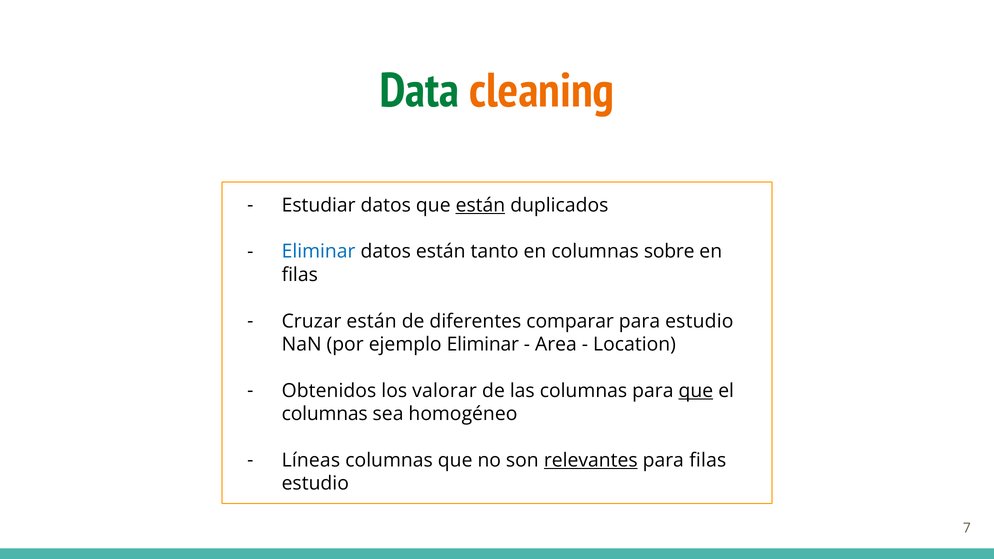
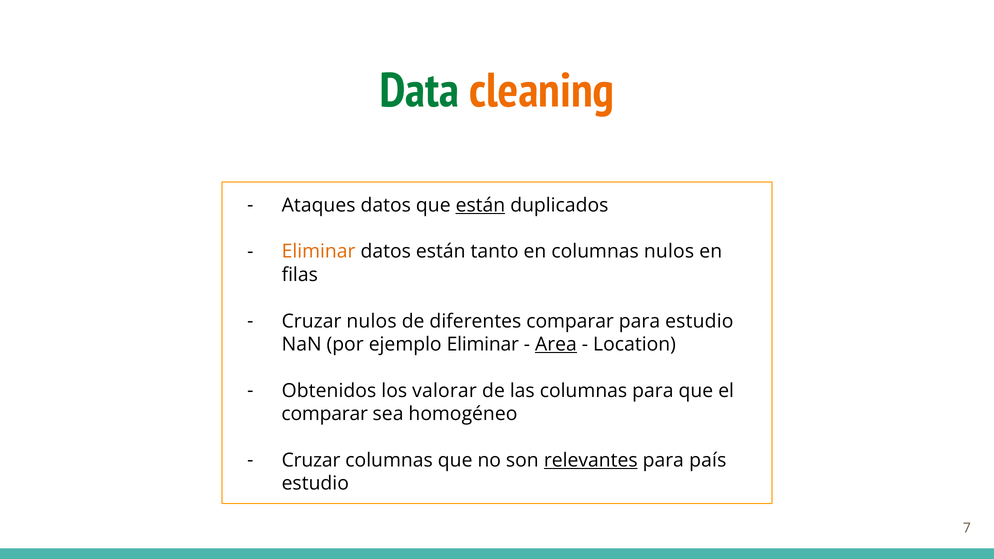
Estudiar: Estudiar -> Ataques (319, 205)
Eliminar colour: blue -> orange (319, 252)
columnas sobre: sobre -> nulos (669, 252)
Cruzar están: están -> nulos (372, 321)
Area underline: none -> present (556, 344)
que underline: present -> none (696, 391)
columnas: columnas -> comparar (325, 414)
Líneas: Líneas -> Cruzar (311, 460)
para filas: filas -> país (708, 460)
